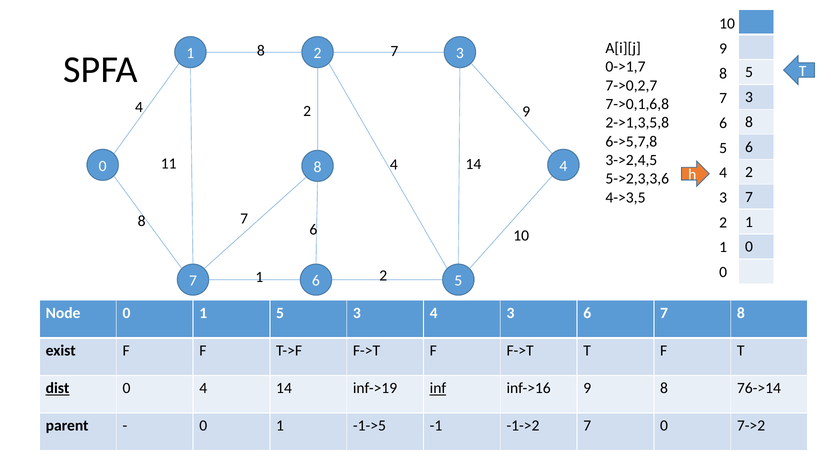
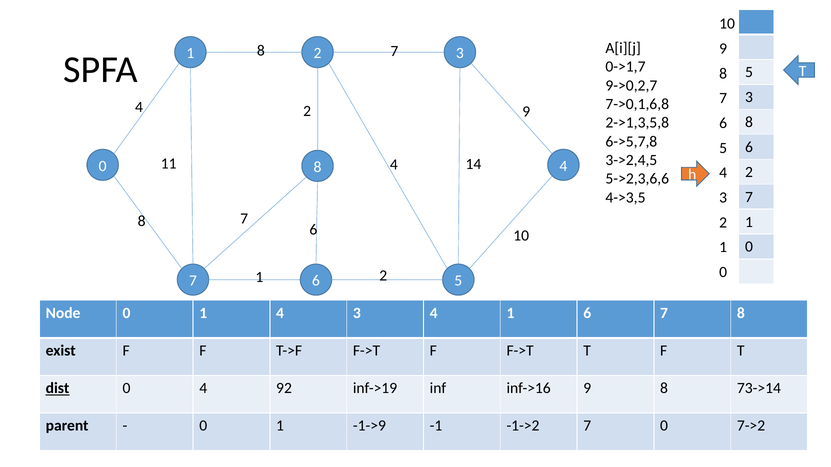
7->0,2,7: 7->0,2,7 -> 9->0,2,7 (631, 85)
5->2,3,3,6: 5->2,3,3,6 -> 5->2,3,6,6 (637, 179)
1 5: 5 -> 4 (280, 313)
3 4 3: 3 -> 1 (510, 313)
4 14: 14 -> 92 (284, 389)
inf underline: present -> none (438, 389)
76->14: 76->14 -> 73->14 (759, 389)
-1->5: -1->5 -> -1->9 (369, 426)
